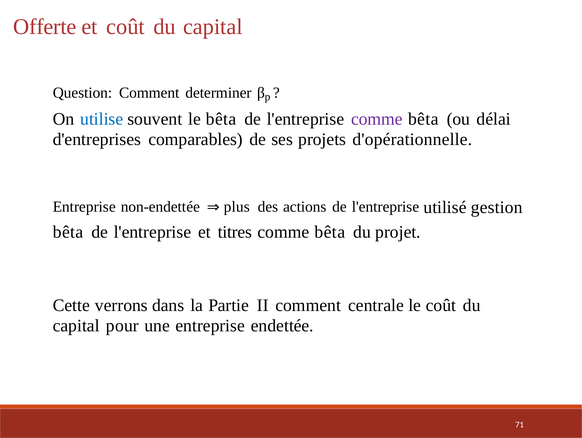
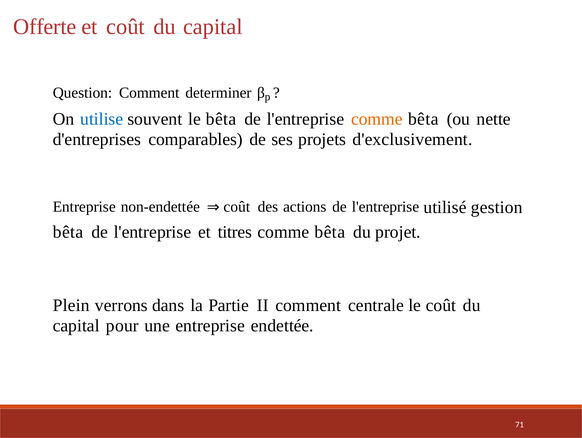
comme colour: purple -> orange (377, 119)
délai: délai -> nette (494, 119)
d'opérationnelle: d'opérationnelle -> d'exclusivement (412, 139)
plus: plus -> coût (237, 207)
Cette: Cette -> Plein (71, 306)
